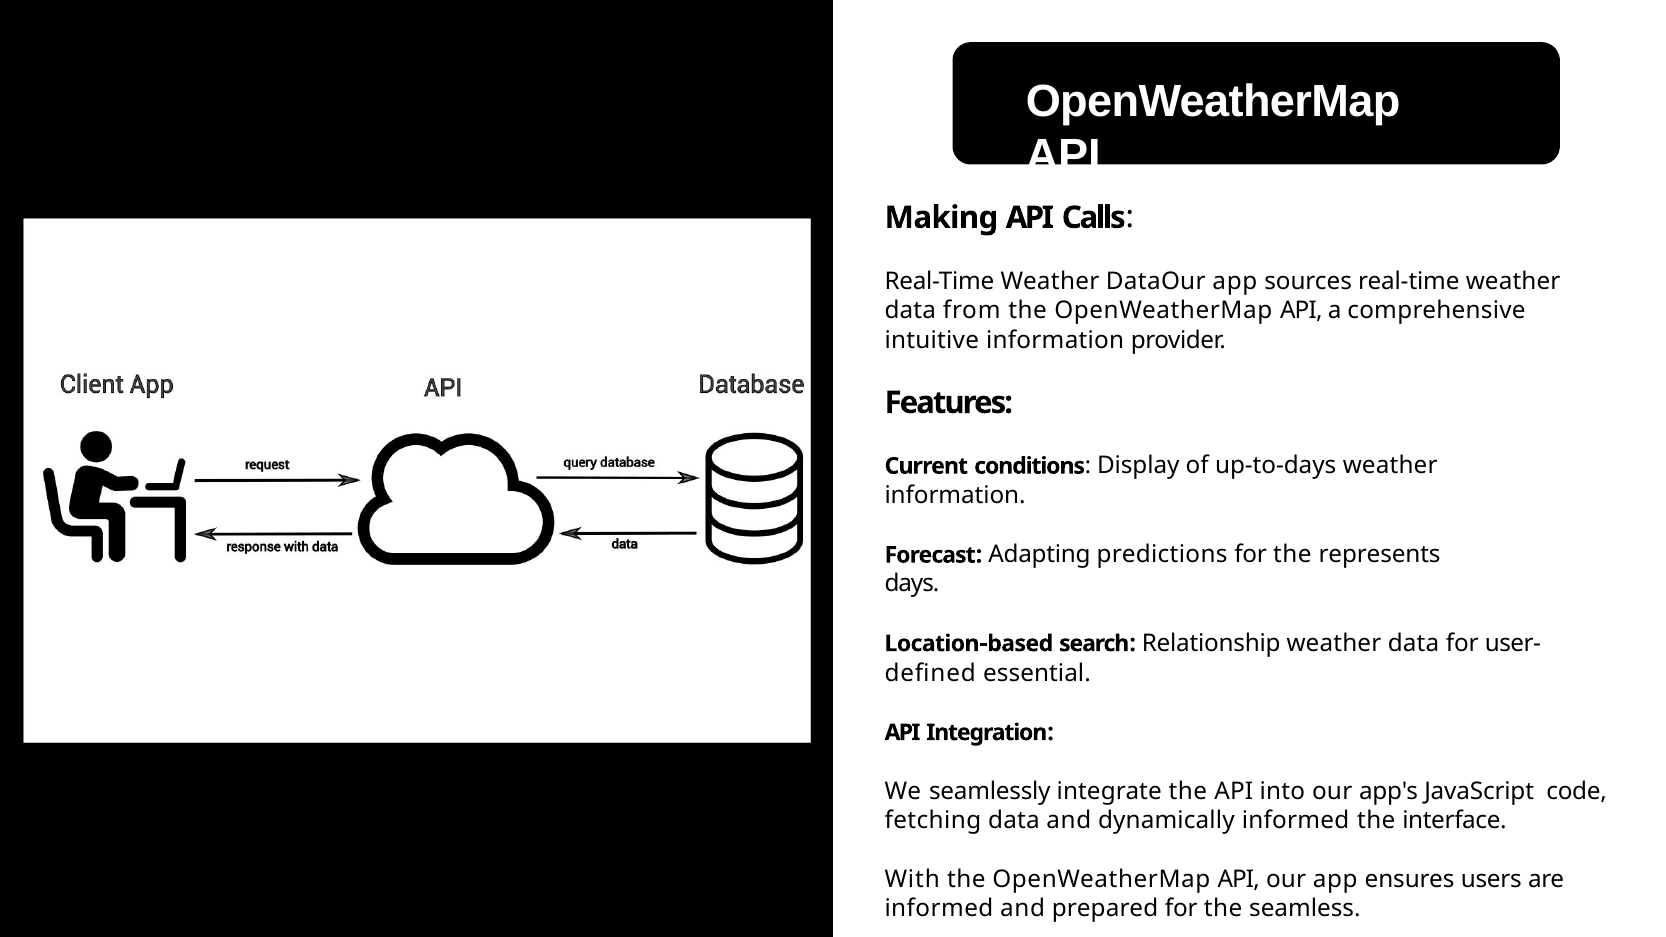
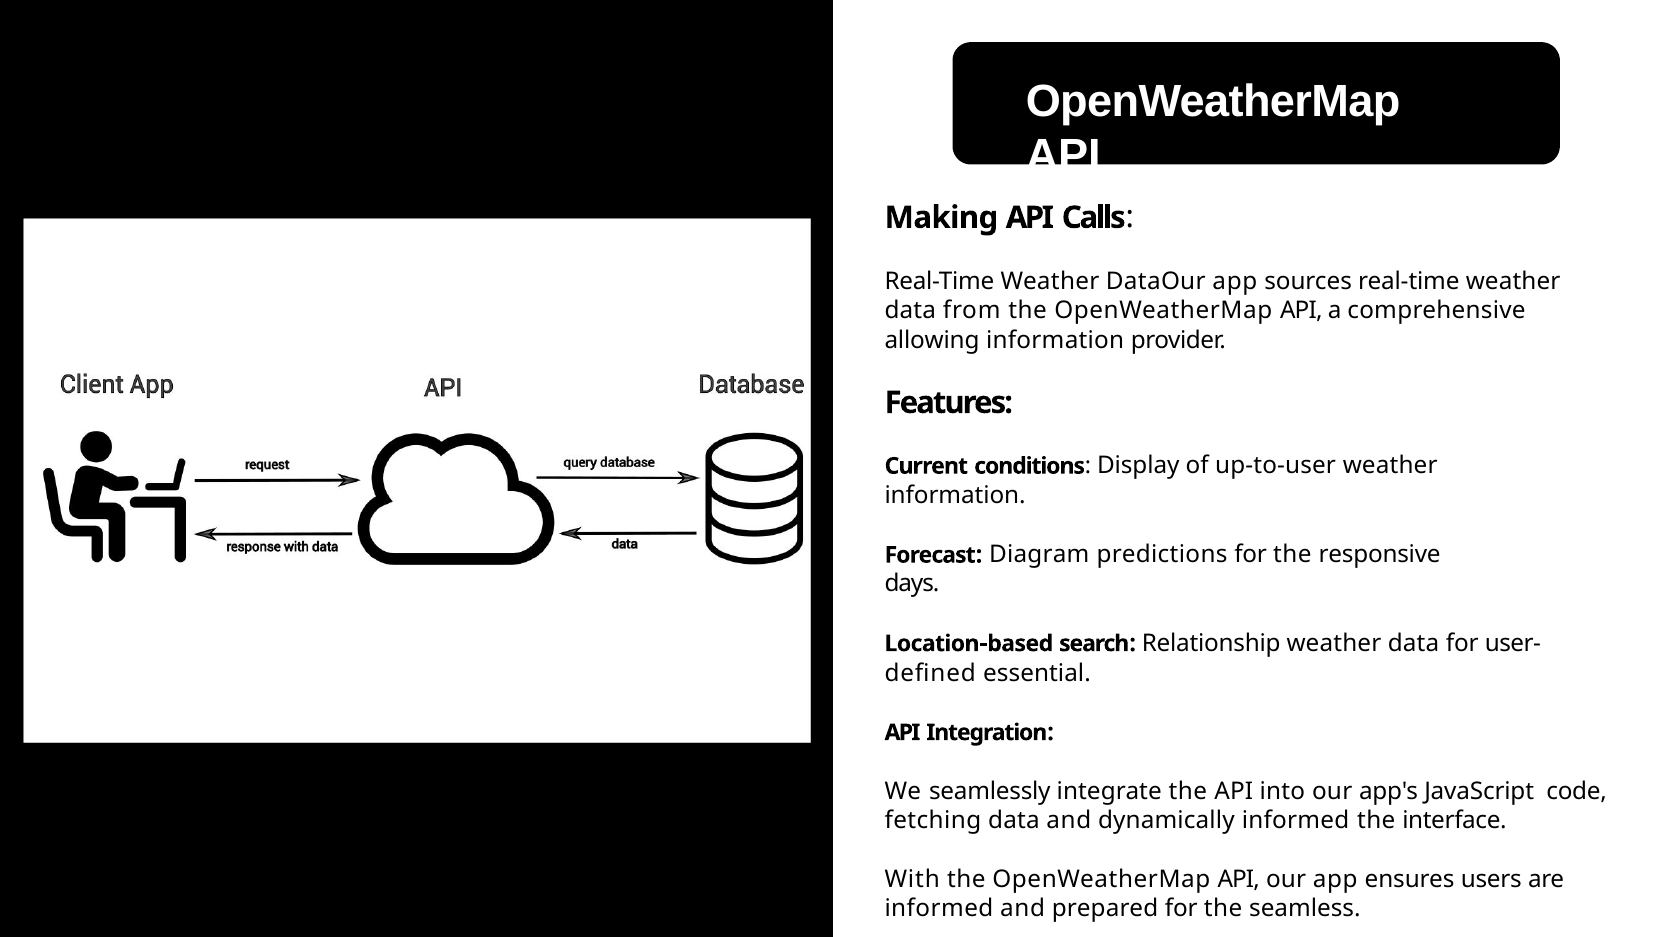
intuitive: intuitive -> allowing (932, 340)
up-to-days: up-to-days -> up-to-user (1276, 466)
Adapting: Adapting -> Diagram (1039, 555)
represents: represents -> responsive (1380, 555)
